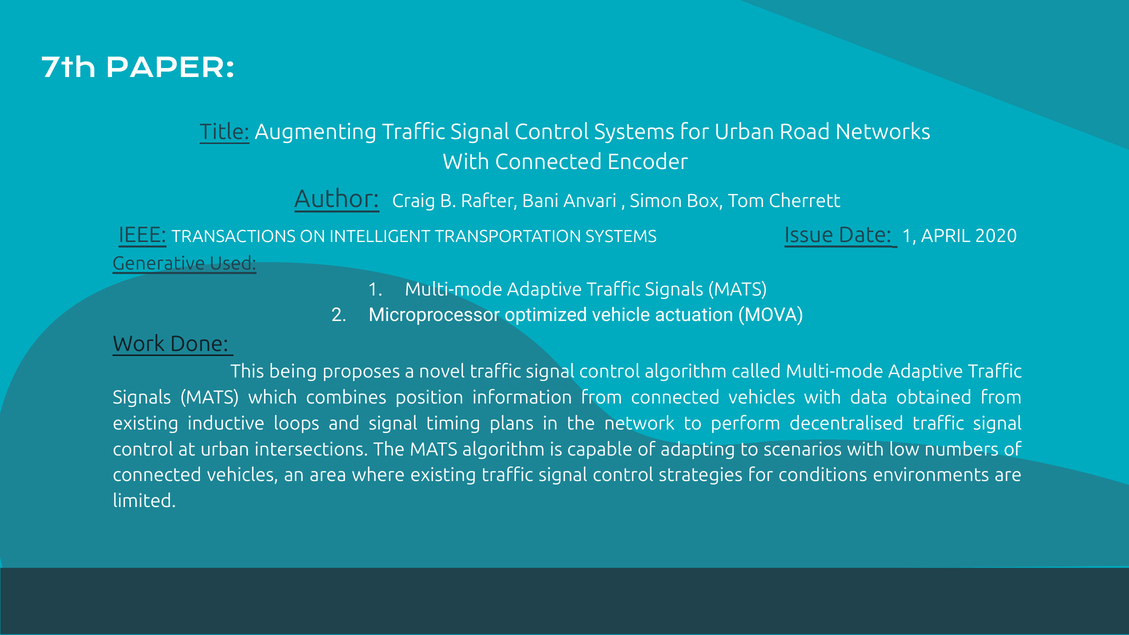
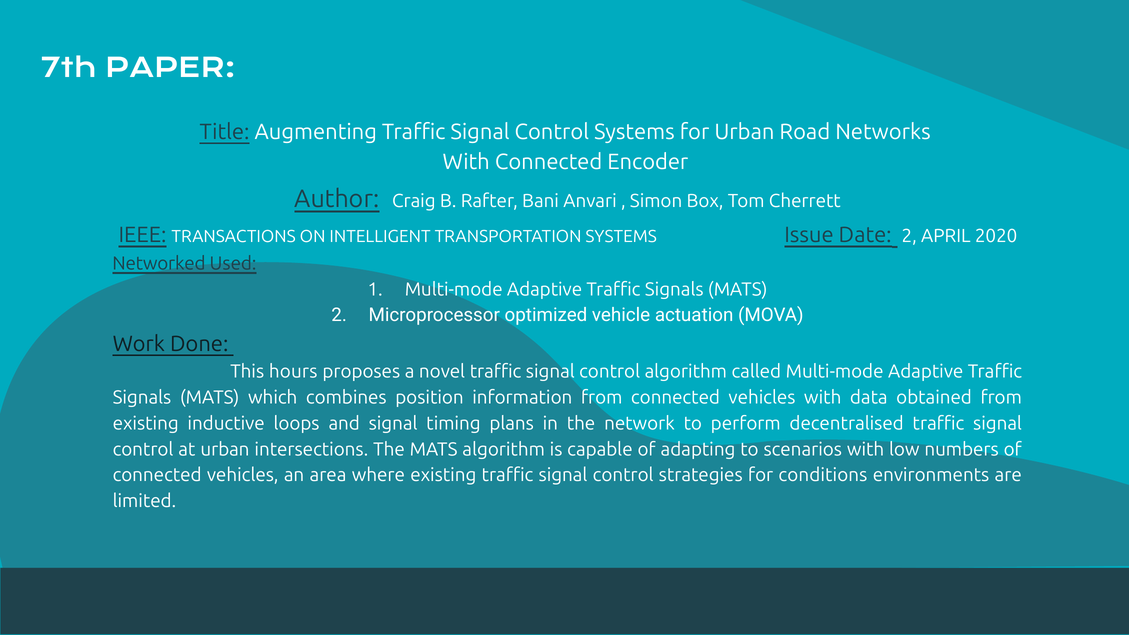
Date 1: 1 -> 2 (909, 236)
Generative: Generative -> Networked (159, 263)
being: being -> hours (293, 372)
